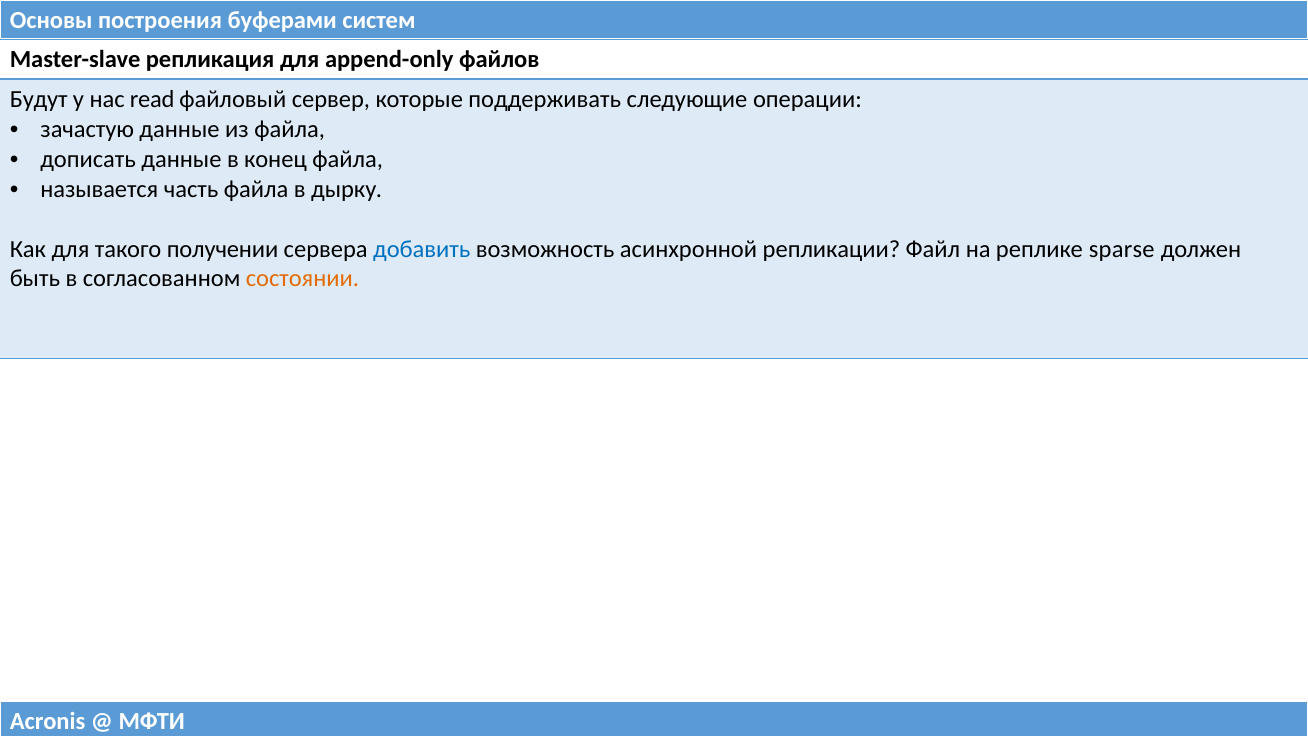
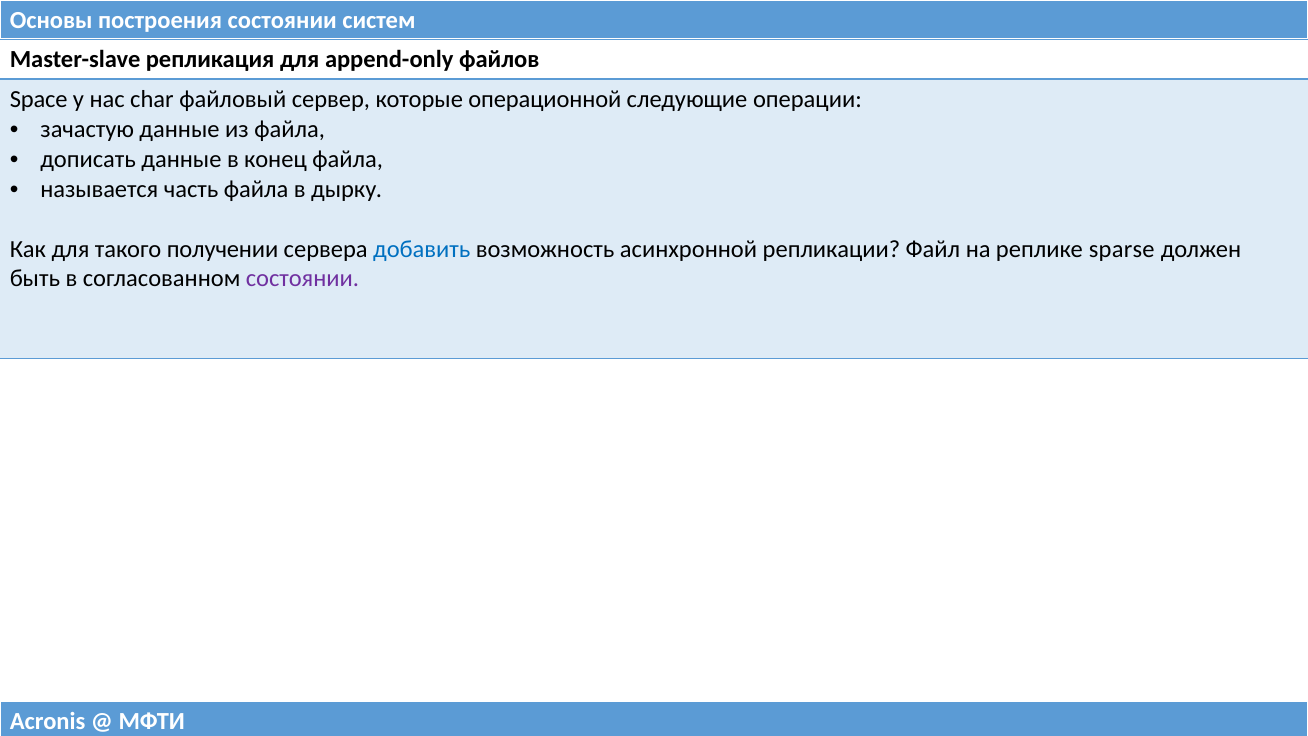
построения буферами: буферами -> состоянии (282, 20)
Будут: Будут -> Space (39, 99)
read: read -> char (152, 99)
поддерживать: поддерживать -> операционной (545, 99)
состоянии colour: orange -> purple (302, 279)
